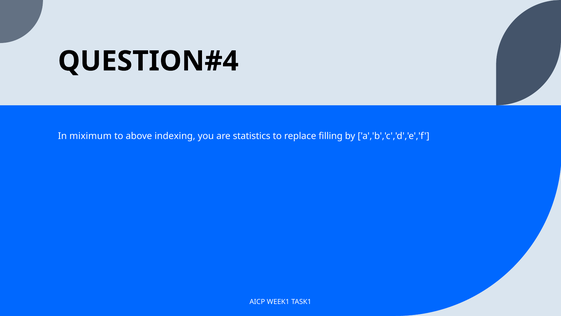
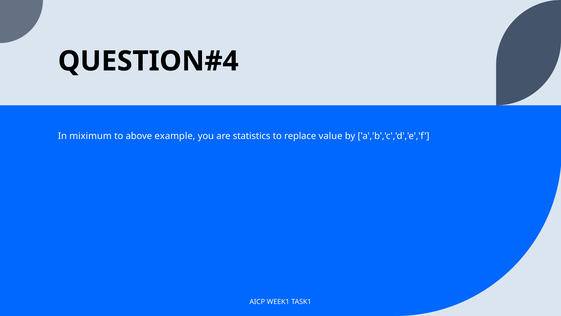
indexing: indexing -> example (175, 136)
filling: filling -> value (331, 136)
